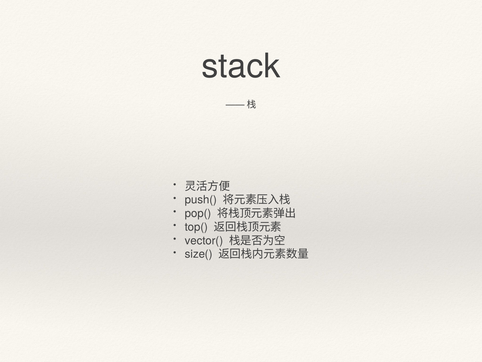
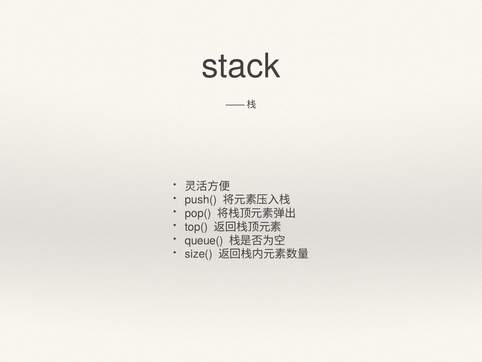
vector(: vector( -> queue( (204, 240)
